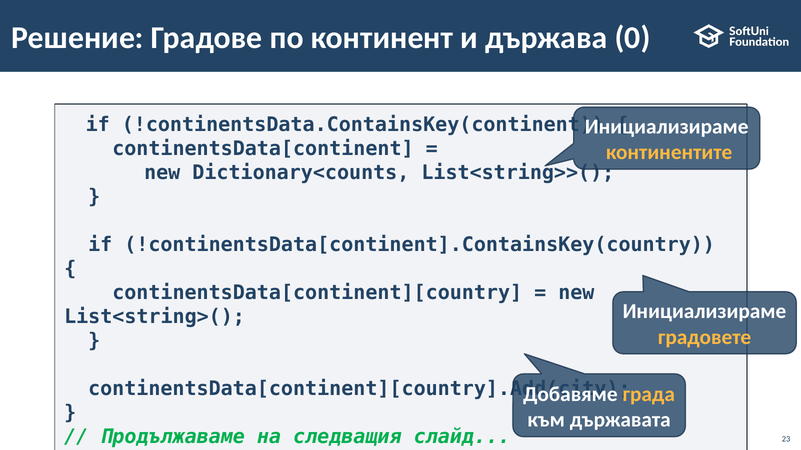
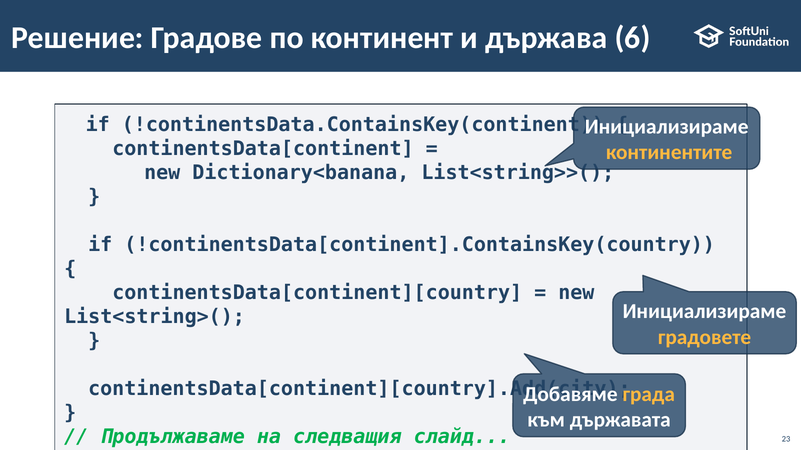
0: 0 -> 6 (632, 38)
Dictionary<counts: Dictionary<counts -> Dictionary<banana (301, 173)
